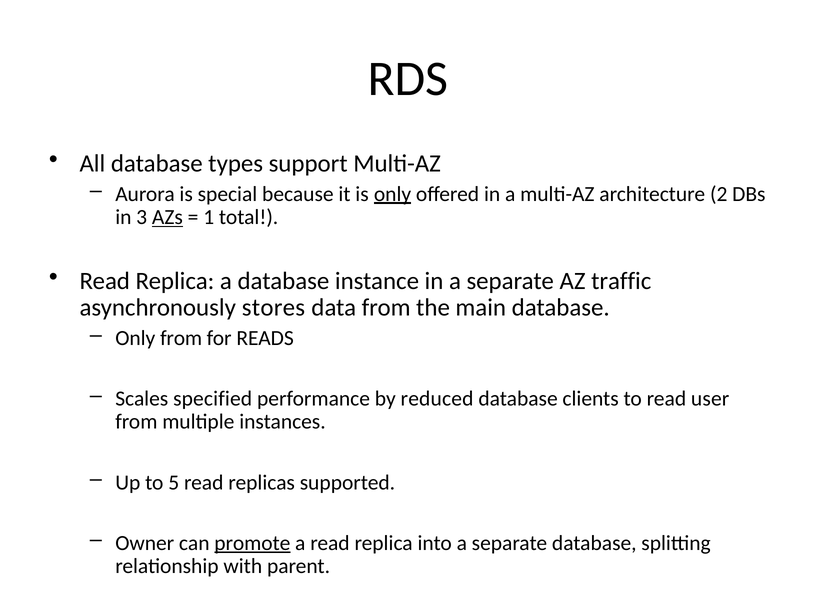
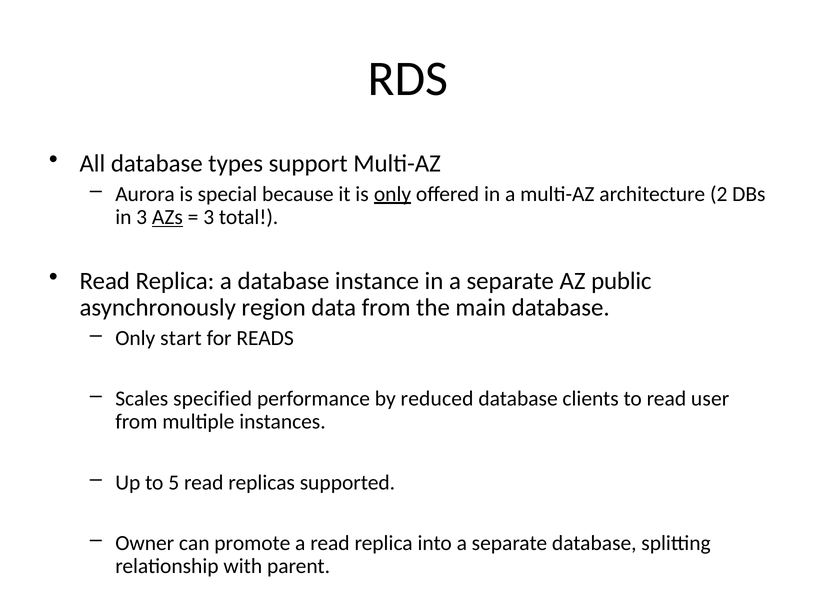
1: 1 -> 3 (209, 217)
traffic: traffic -> public (621, 281)
stores: stores -> region (274, 308)
Only from: from -> start (181, 338)
promote underline: present -> none (252, 543)
